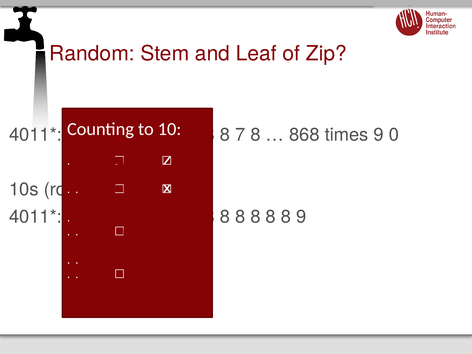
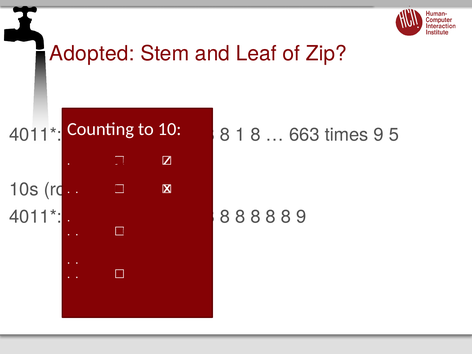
Random: Random -> Adopted (92, 54)
7: 7 -> 1 (240, 135)
868: 868 -> 663 (304, 135)
0: 0 -> 5 (394, 135)
